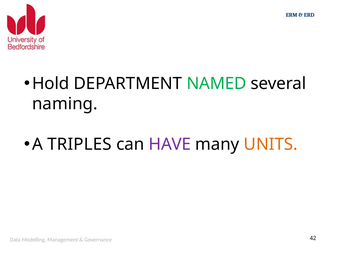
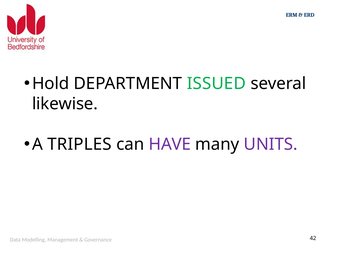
NAMED: NAMED -> ISSUED (216, 84)
naming: naming -> likewise (65, 104)
UNITS colour: orange -> purple (271, 144)
